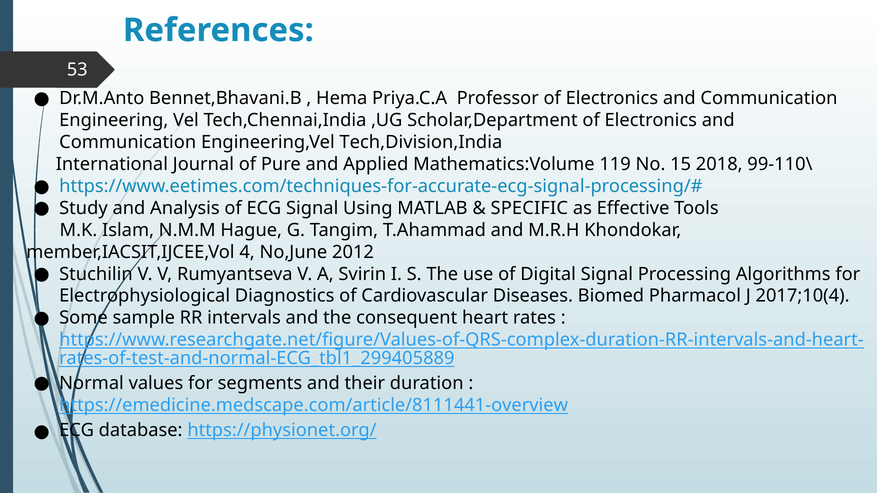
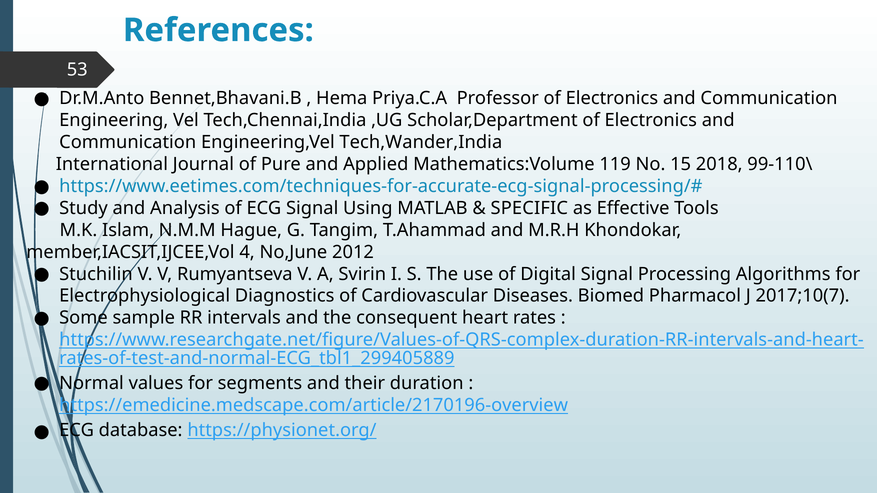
Tech,Division,India: Tech,Division,India -> Tech,Wander,India (421, 142)
2017;10(4: 2017;10(4 -> 2017;10(7 (803, 296)
https://emedicine.medscape.com/article/8111441-overview: https://emedicine.medscape.com/article/8111441-overview -> https://emedicine.medscape.com/article/2170196-overview (314, 405)
